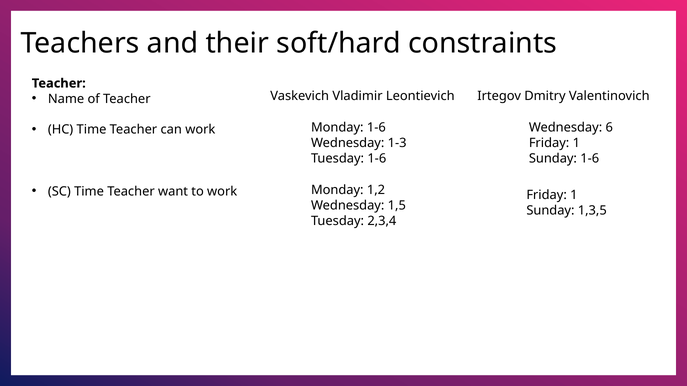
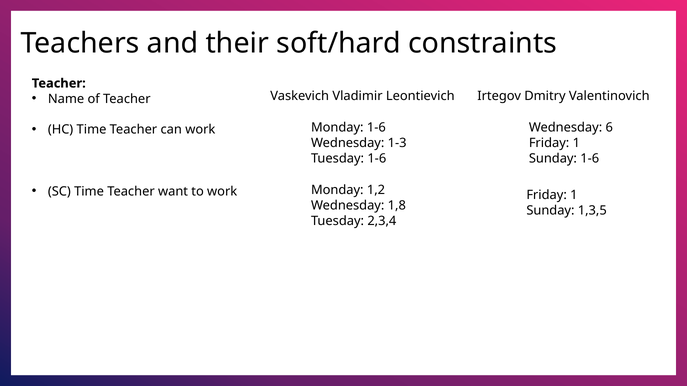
1,5: 1,5 -> 1,8 (397, 206)
